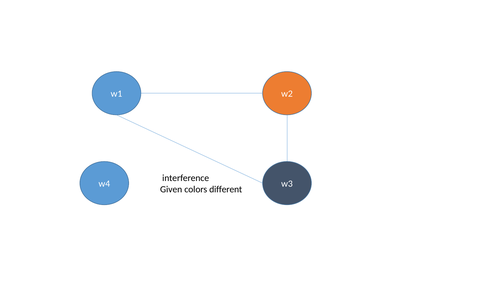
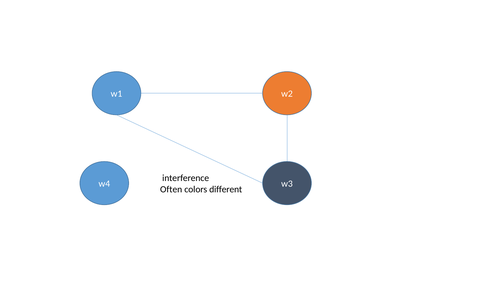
Given: Given -> Often (171, 189)
